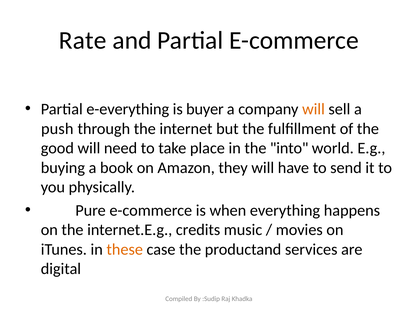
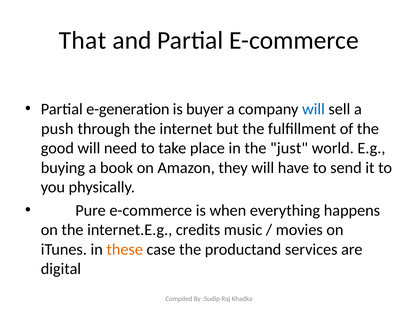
Rate: Rate -> That (83, 40)
e-everything: e-everything -> e-generation (128, 109)
will colour: orange -> blue (313, 109)
into: into -> just (289, 148)
